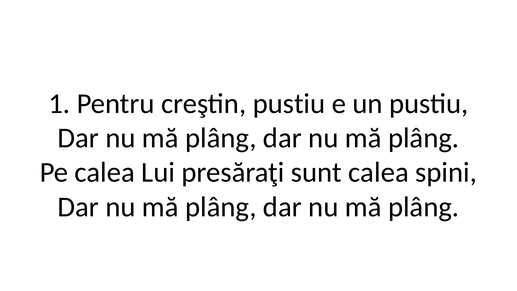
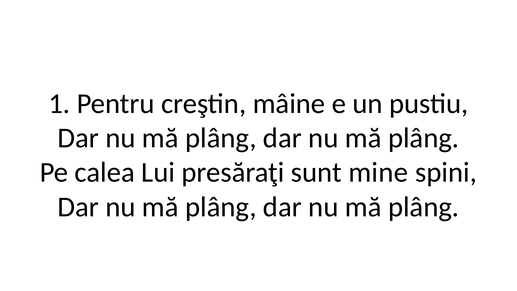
creştin pustiu: pustiu -> mâine (289, 103)
sunt calea: calea -> mine (378, 172)
